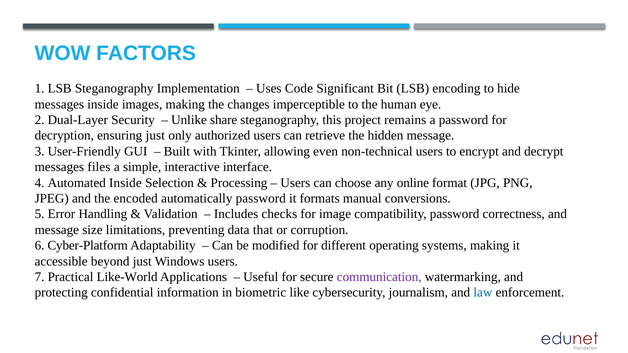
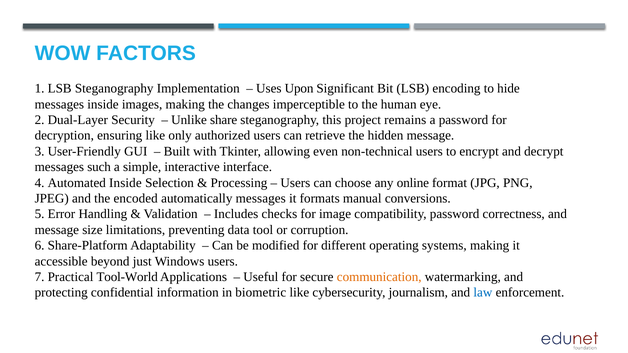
Code: Code -> Upon (299, 89)
ensuring just: just -> like (155, 136)
files: files -> such (99, 167)
automatically password: password -> messages (261, 199)
that: that -> tool (263, 230)
Cyber-Platform: Cyber-Platform -> Share-Platform (88, 246)
Like-World: Like-World -> Tool-World (127, 277)
communication colour: purple -> orange (379, 277)
